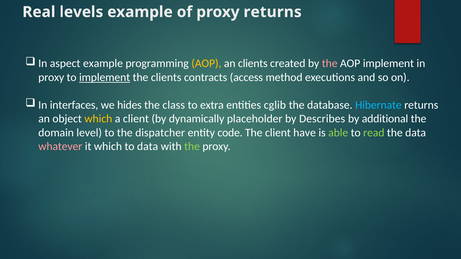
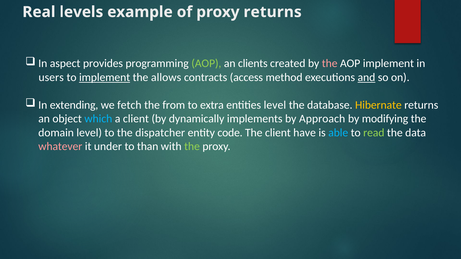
aspect example: example -> provides (103, 64)
AOP colour: yellow -> light green (206, 64)
proxy: proxy -> users (51, 77)
the clients: clients -> allows (166, 77)
and underline: none -> present (366, 77)
interfaces: interfaces -> extending (74, 105)
hides: hides -> fetch (129, 105)
class: class -> from (174, 105)
entities cglib: cglib -> level (275, 105)
Hibernate colour: light blue -> yellow (378, 105)
which colour: yellow -> light blue (98, 119)
placeholder: placeholder -> implements (255, 119)
Describes: Describes -> Approach (322, 119)
additional: additional -> modifying (385, 119)
able colour: light green -> light blue (338, 133)
it which: which -> under (108, 147)
to data: data -> than (148, 147)
